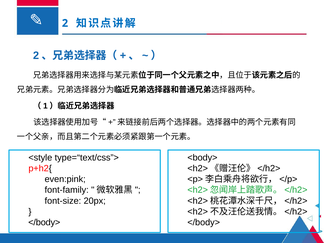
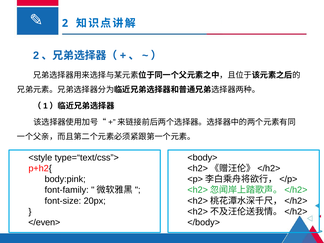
even:pink: even:pink -> body:pink (65, 179)
</body>: </body> -> </even> (44, 222)
